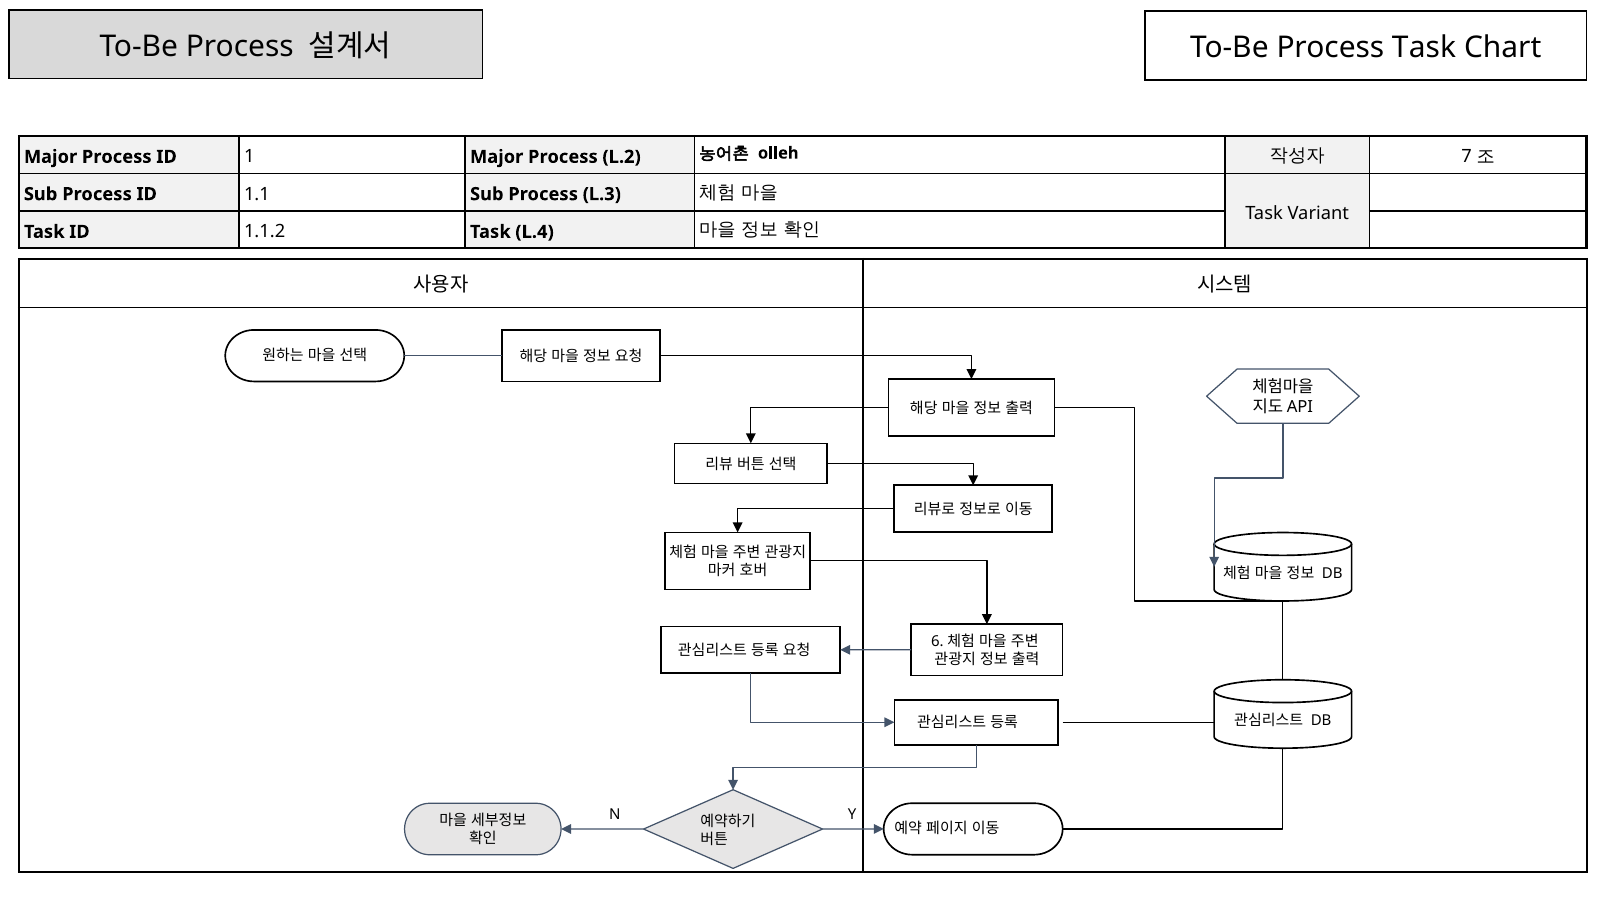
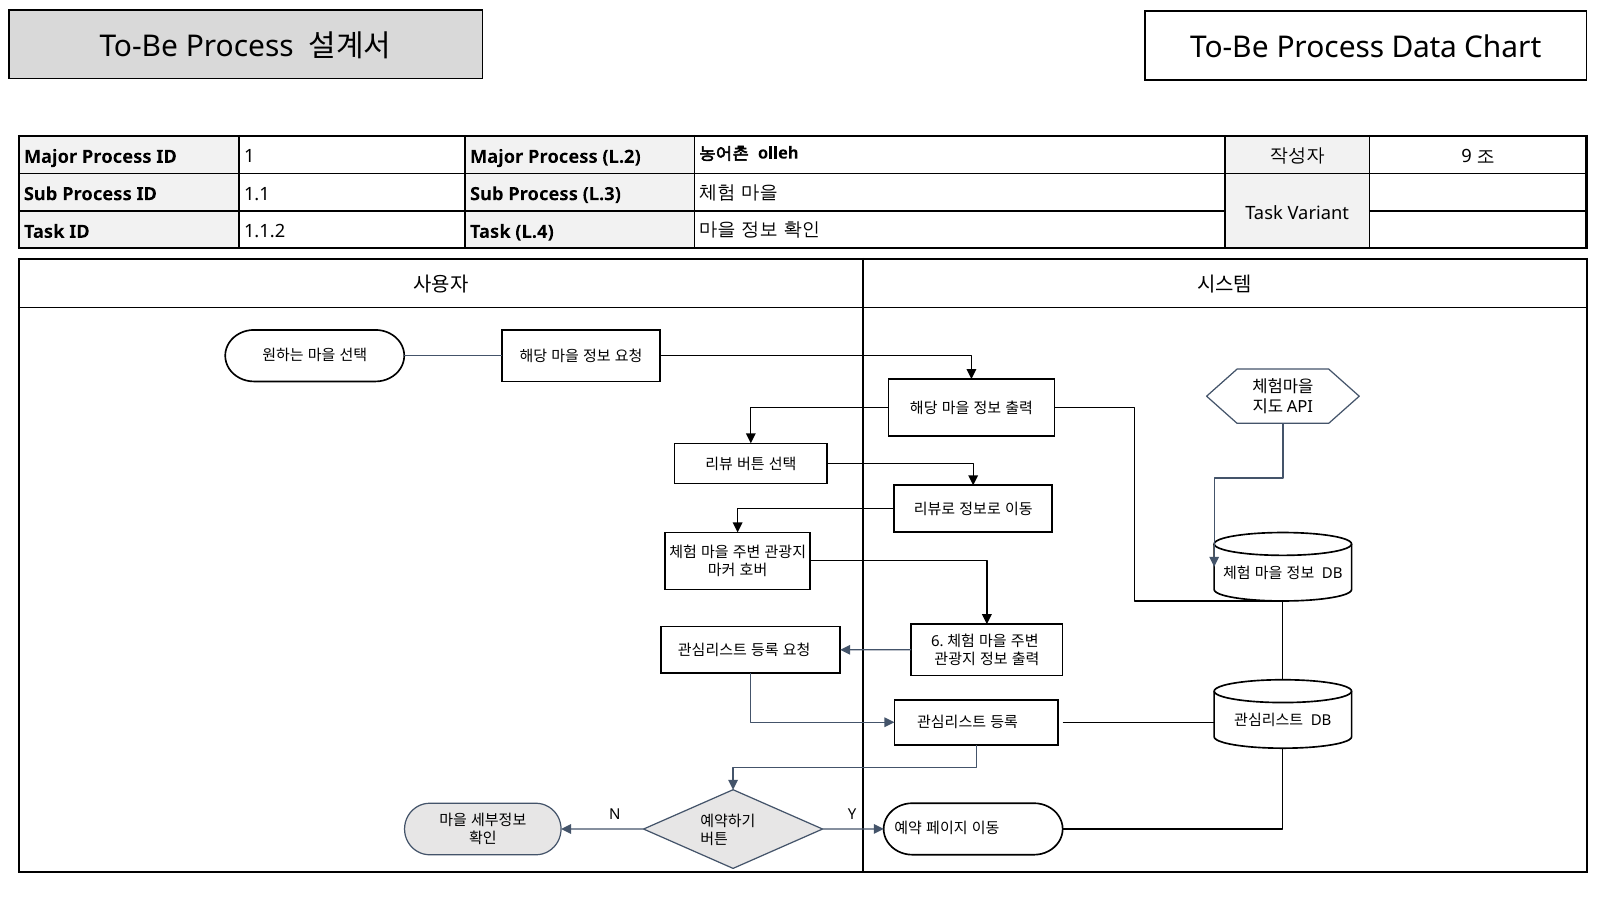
Process Task: Task -> Data (1424, 48)
7: 7 -> 9 (1467, 157)
